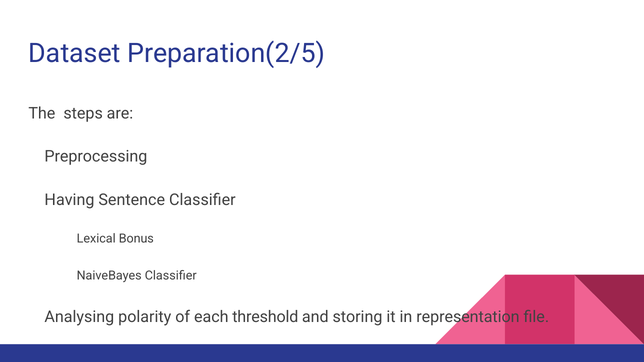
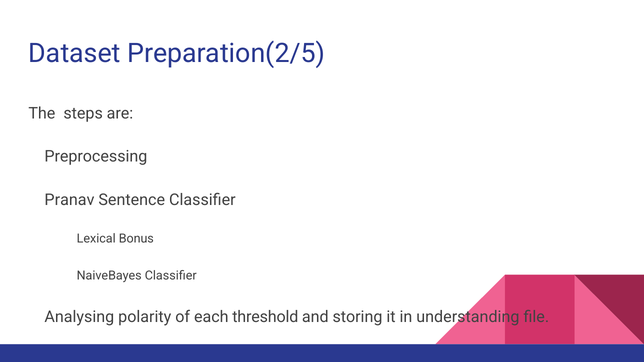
Having: Having -> Pranav (69, 200)
representation: representation -> understanding (468, 317)
